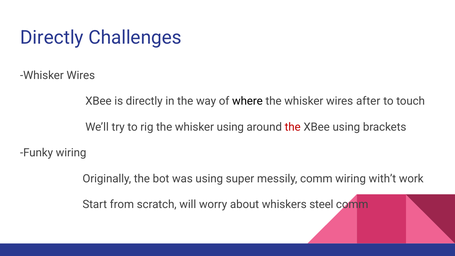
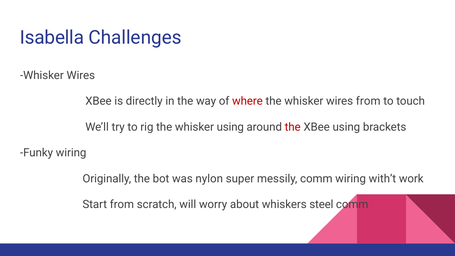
Directly: Directly -> Isabella (52, 38)
where colour: black -> red (247, 101)
wires after: after -> from (368, 101)
was using: using -> nylon (209, 179)
